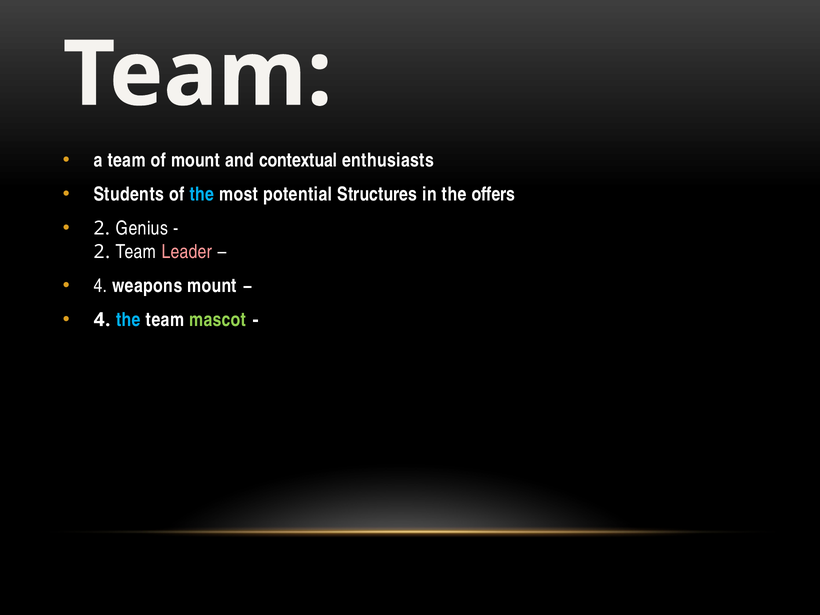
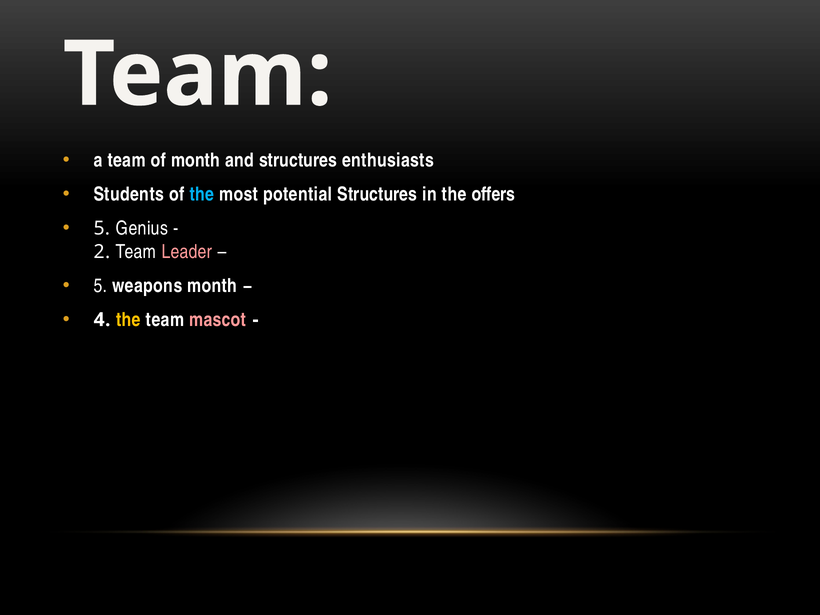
of mount: mount -> month (196, 161)
and contextual: contextual -> structures (298, 161)
2: 2 -> 5 (102, 229)
4: 4 -> 5 (100, 286)
weapons mount: mount -> month (212, 286)
the colour: light blue -> yellow (128, 320)
mascot colour: light green -> pink (218, 320)
